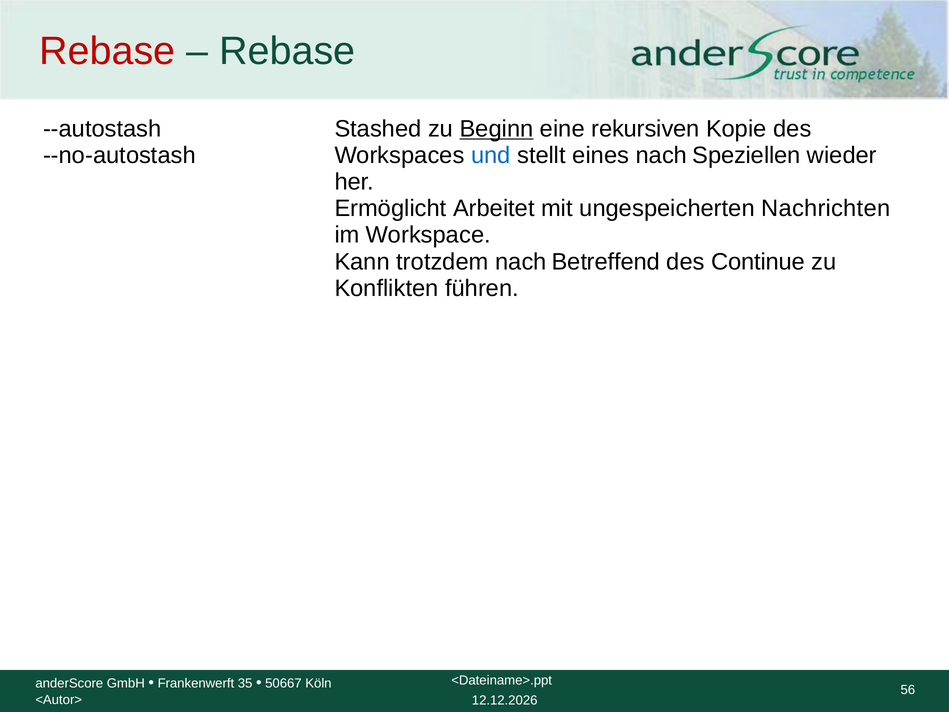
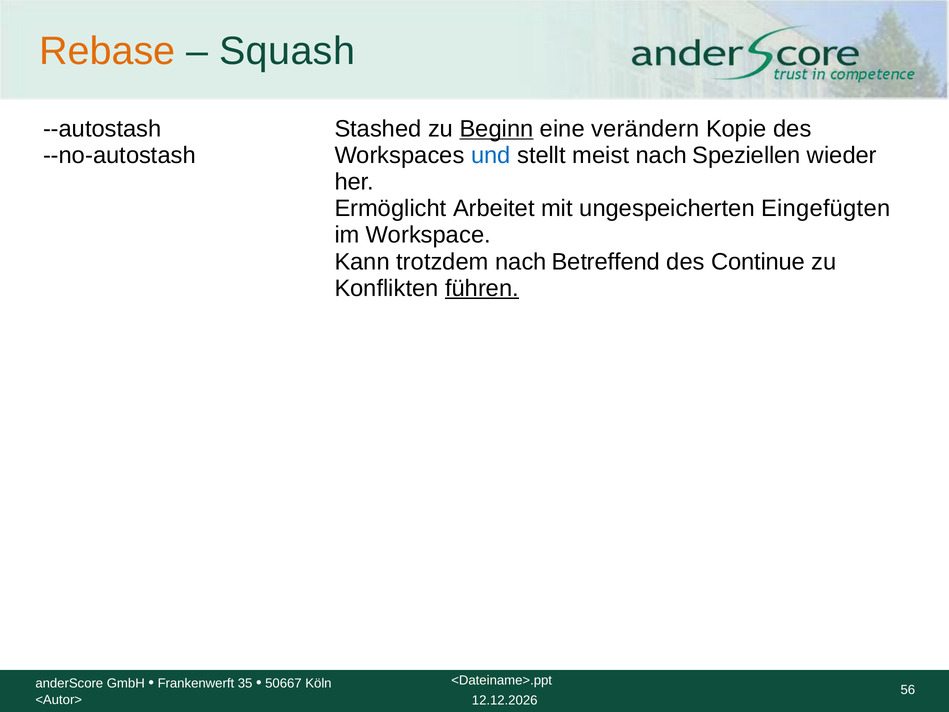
Rebase colour: red -> orange (107, 51)
Rebase: Rebase -> Squash (287, 51)
rekursiven: rekursiven -> verändern (645, 129)
eines: eines -> meist (601, 155)
Nachrichten: Nachrichten -> Eingefügten (826, 208)
führen underline: none -> present (482, 288)
